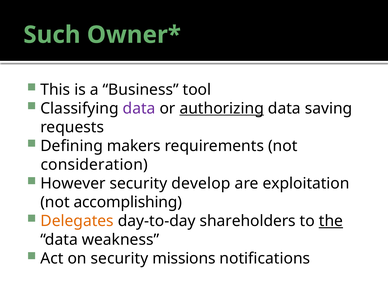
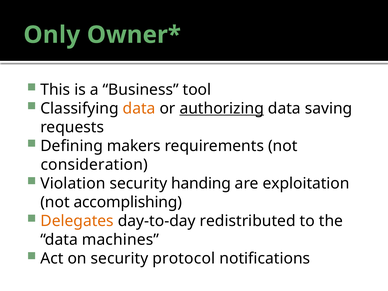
Such: Such -> Only (52, 35)
data colour: purple -> orange (139, 108)
However: However -> Violation (73, 183)
develop: develop -> handing (201, 183)
shareholders: shareholders -> redistributed (248, 221)
the underline: present -> none (331, 221)
weakness: weakness -> machines (120, 240)
missions: missions -> protocol (184, 258)
